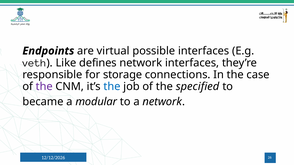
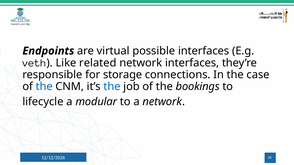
defines: defines -> related (98, 63)
the colour: purple -> blue (44, 87)
specified: specified -> bookings (198, 87)
became: became -> lifecycle (43, 102)
